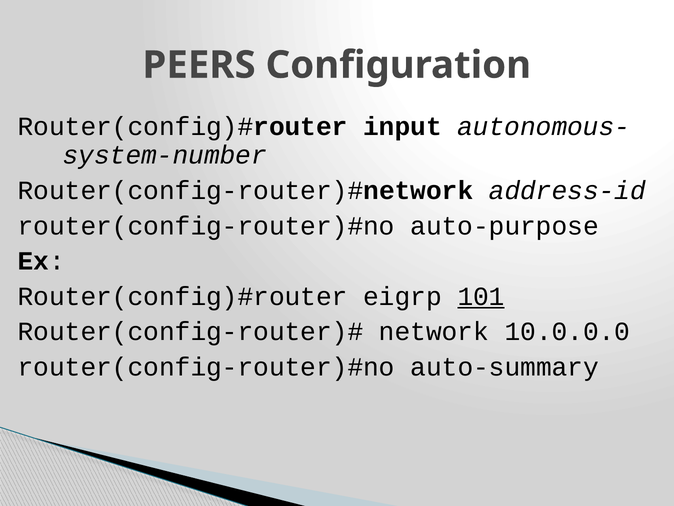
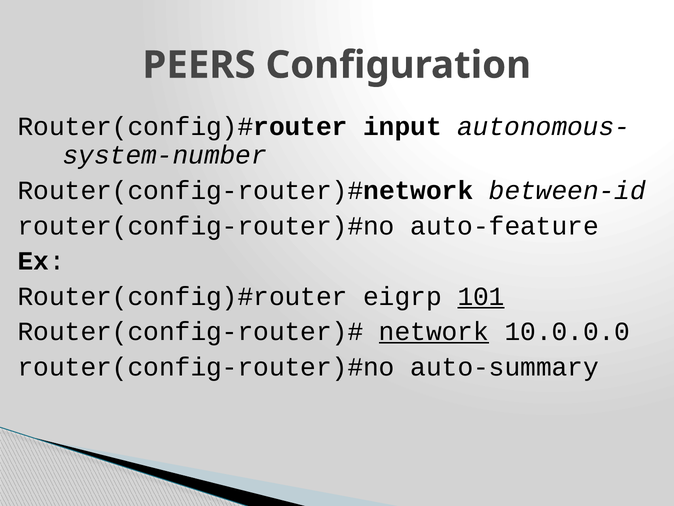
address-id: address-id -> between-id (567, 190)
auto-purpose: auto-purpose -> auto-feature (505, 226)
network underline: none -> present (434, 331)
